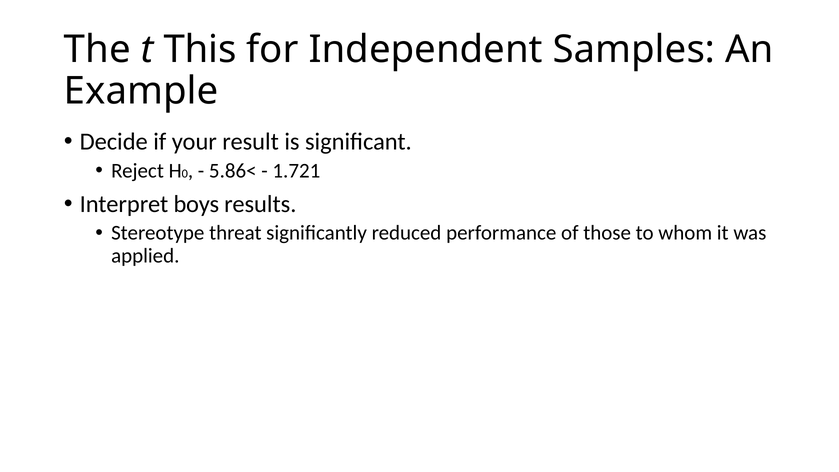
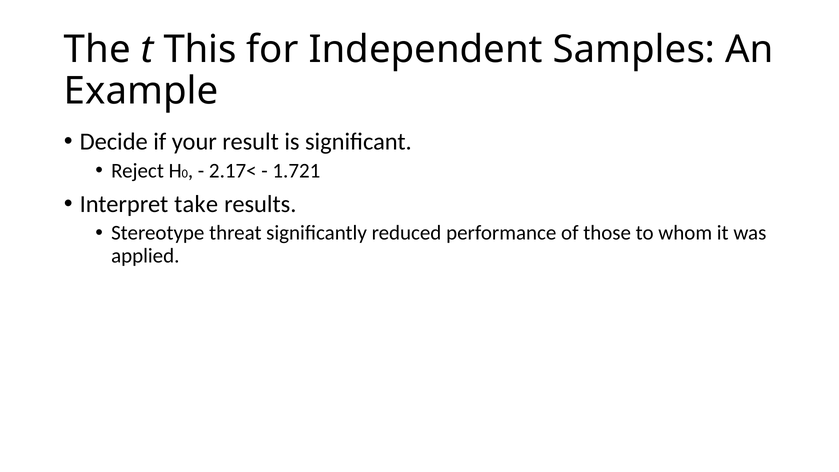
5.86<: 5.86< -> 2.17< (233, 171)
boys: boys -> take (196, 204)
